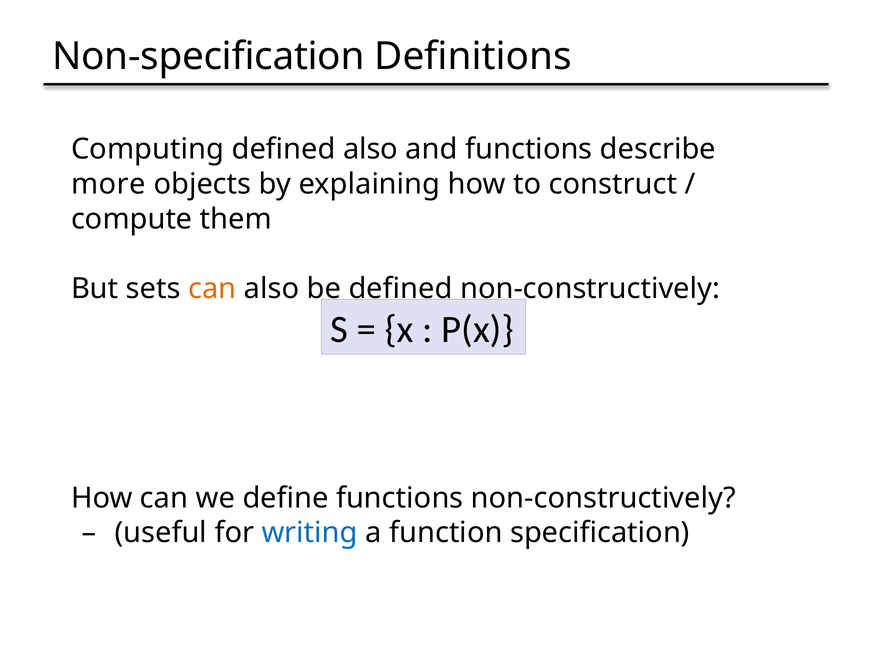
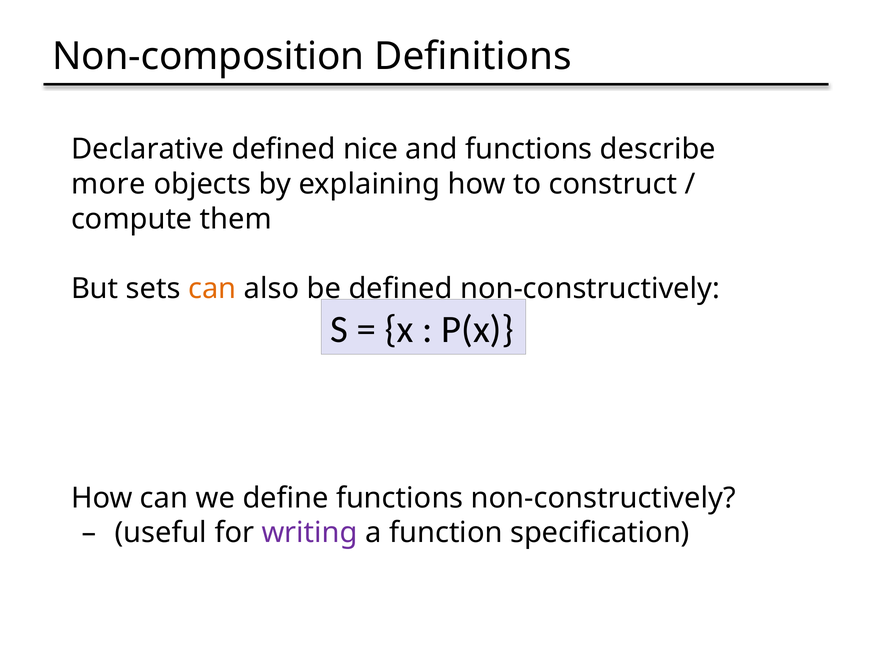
Non-specification: Non-specification -> Non-composition (208, 56)
Computing: Computing -> Declarative (148, 149)
defined also: also -> nice (371, 149)
writing colour: blue -> purple (310, 533)
